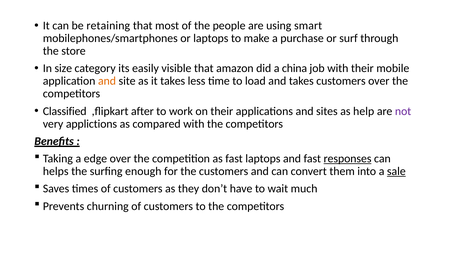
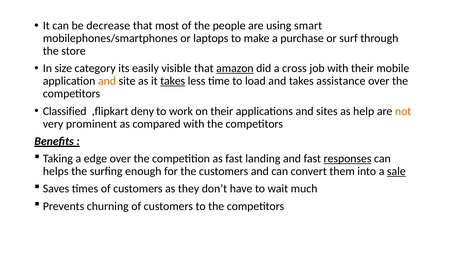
retaining: retaining -> decrease (108, 26)
amazon underline: none -> present (235, 68)
china: china -> cross (294, 68)
takes underline: none -> present (173, 81)
takes customers: customers -> assistance (341, 81)
after: after -> deny (142, 111)
not colour: purple -> orange (403, 111)
applictions: applictions -> prominent (91, 124)
fast laptops: laptops -> landing (263, 158)
